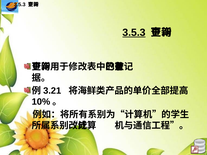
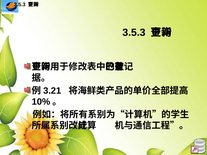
3.5.3 underline: present -> none (134, 33)
